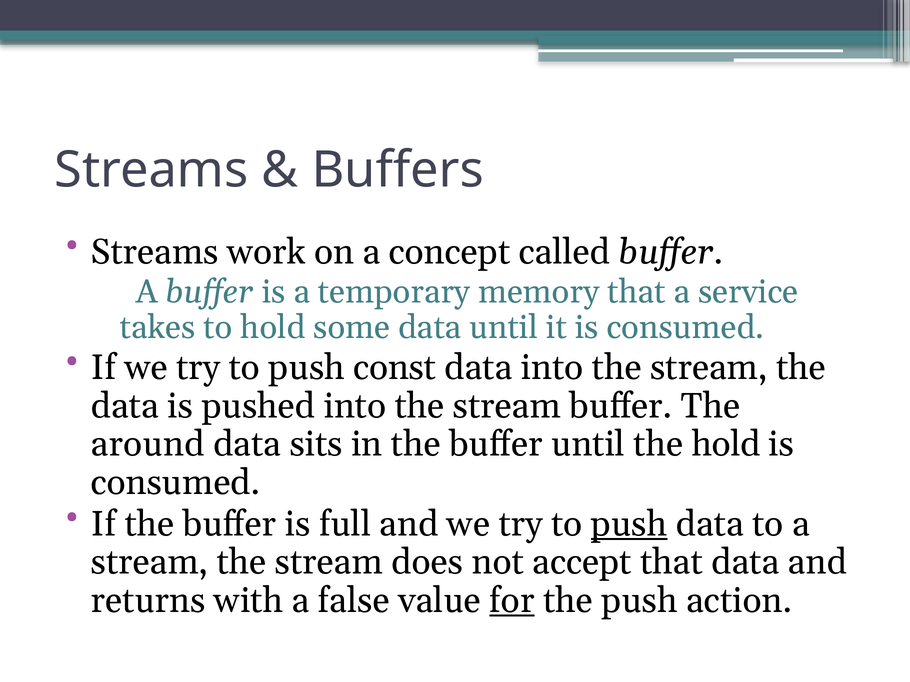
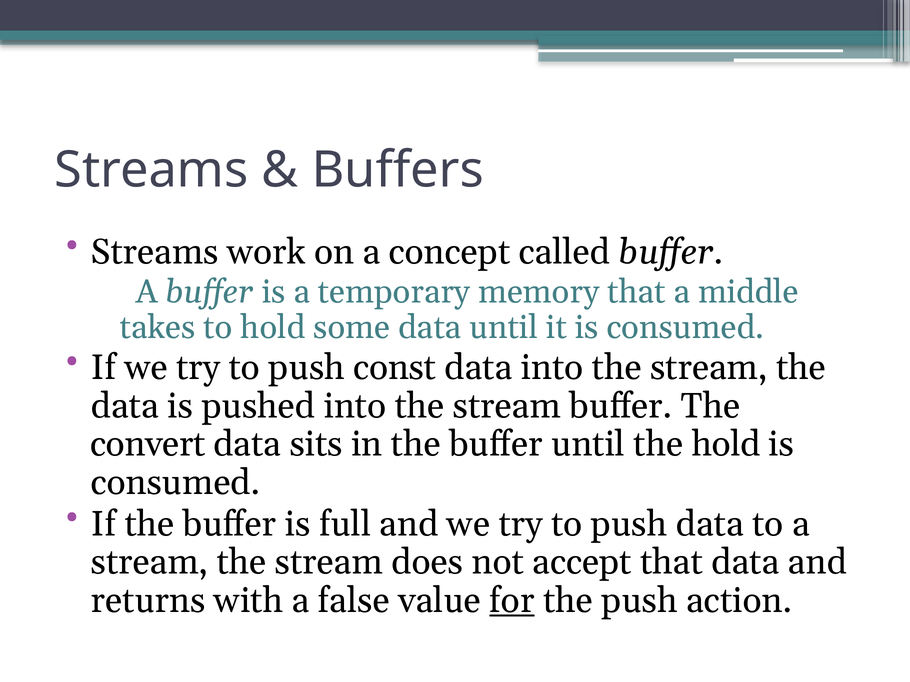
service: service -> middle (748, 292)
around: around -> convert (148, 444)
push underline: present -> none (629, 524)
